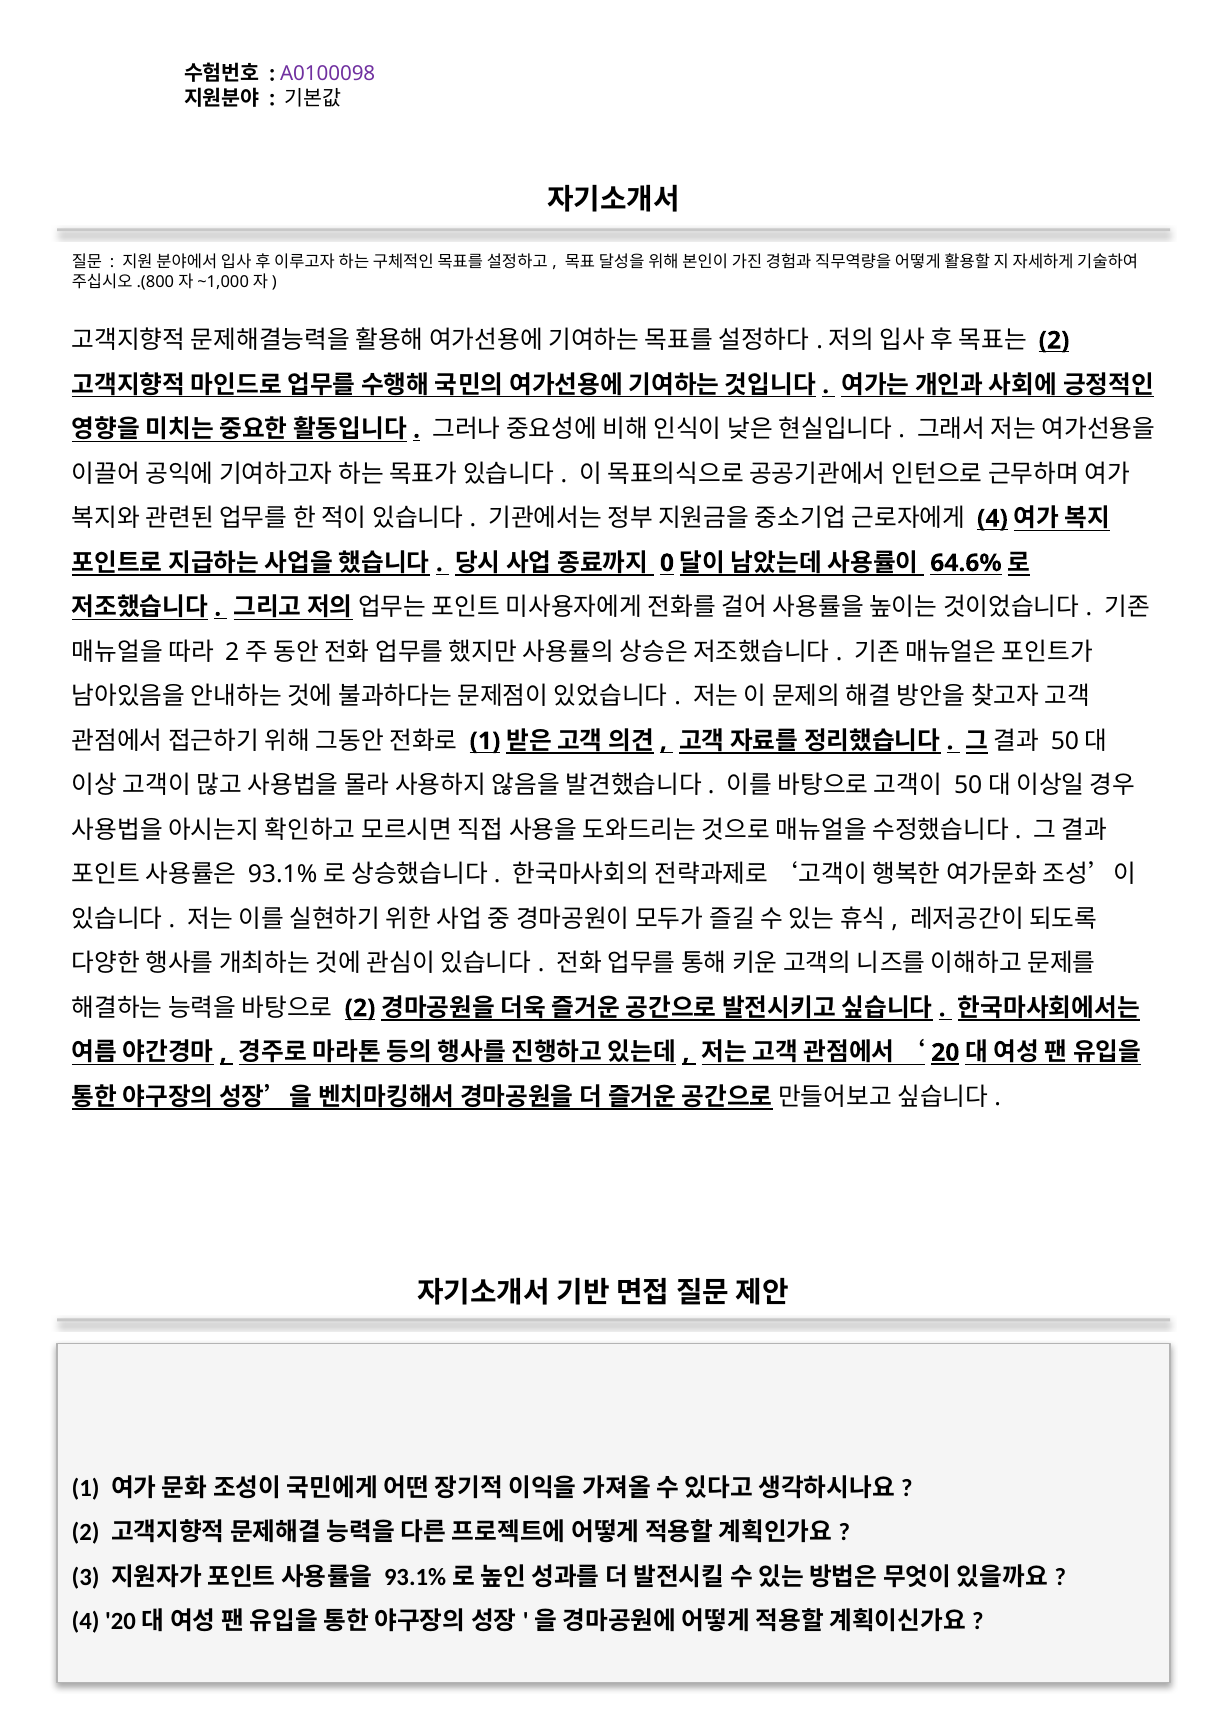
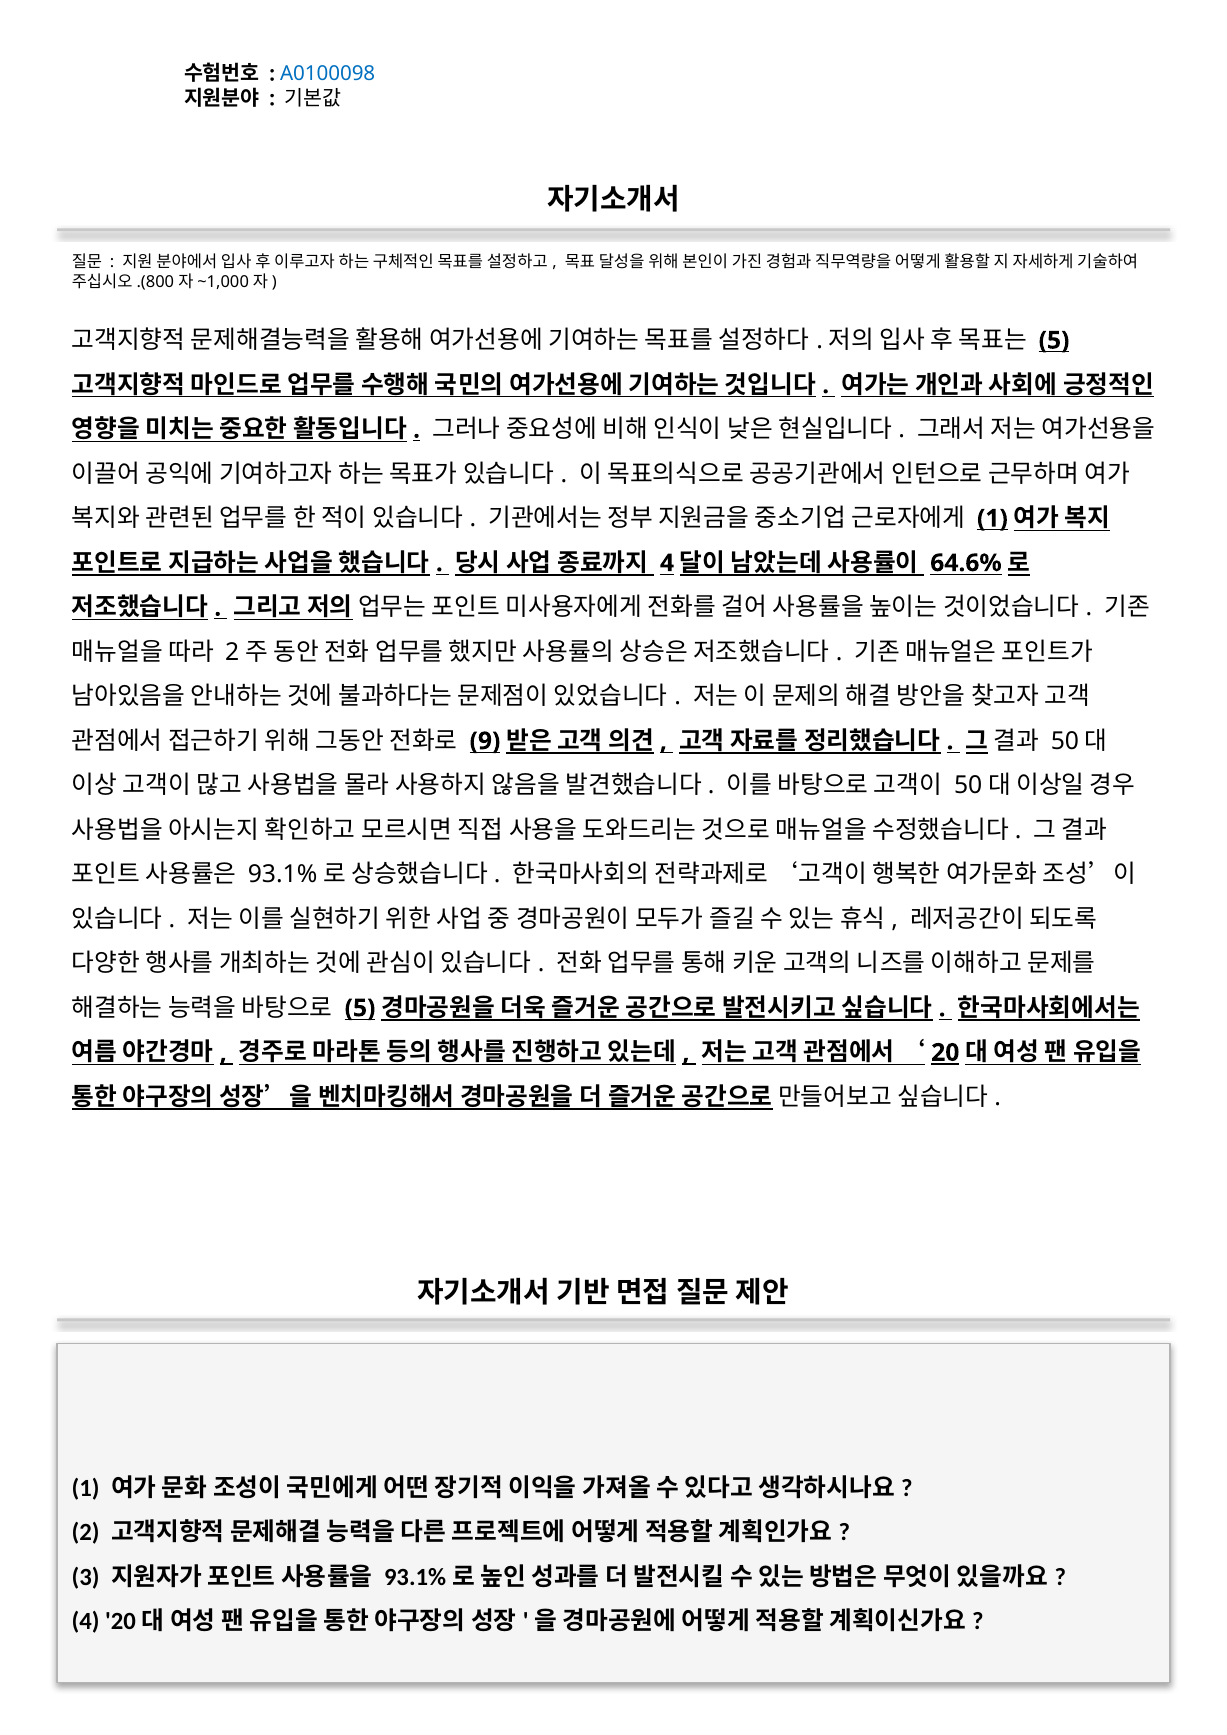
A0100098 colour: purple -> blue (328, 74)
2: 2 -> 5 (1054, 340)
4: 4 -> 1 (992, 519)
0: 0 -> 4 (667, 563)
1: 1 -> 9 (485, 741)
2: 2 -> 5 (360, 1008)
